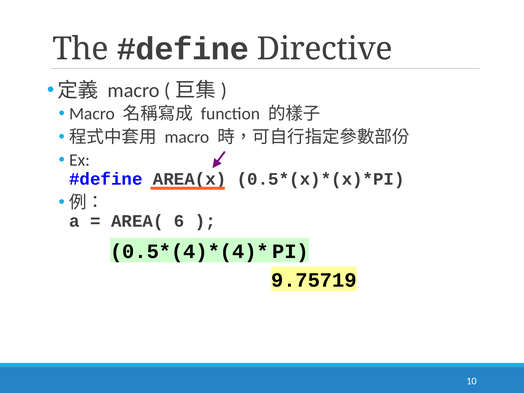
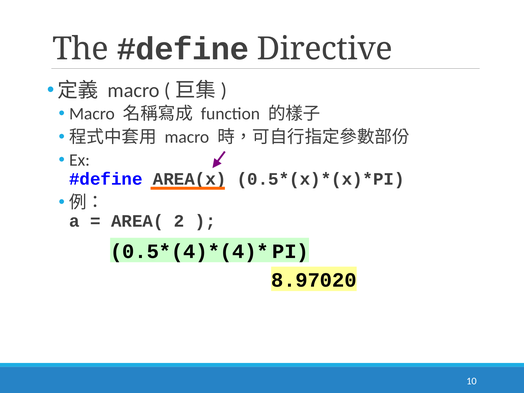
6: 6 -> 2 (179, 221)
9.75719: 9.75719 -> 8.97020 (314, 280)
